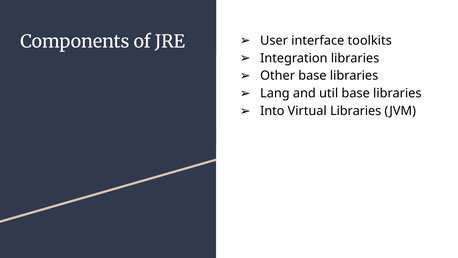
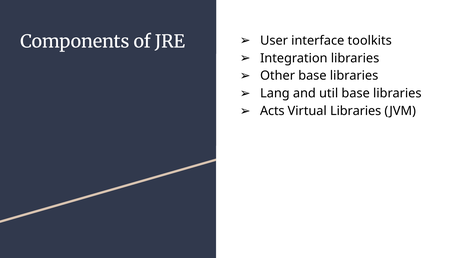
Into: Into -> Acts (272, 111)
